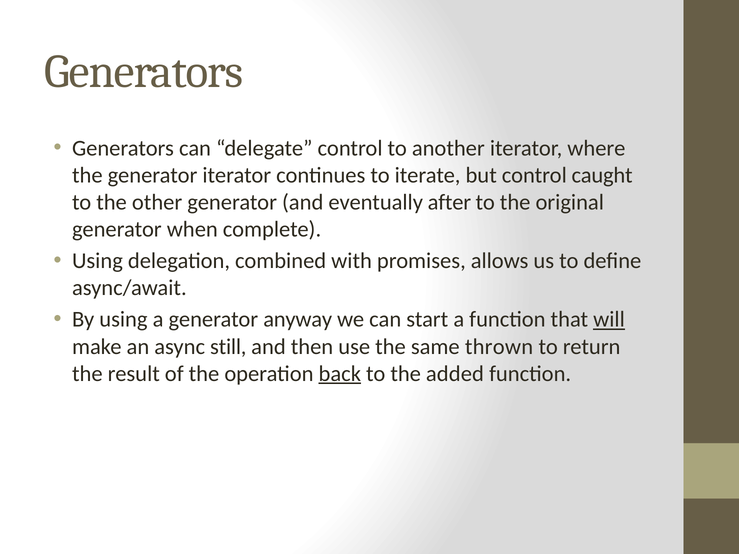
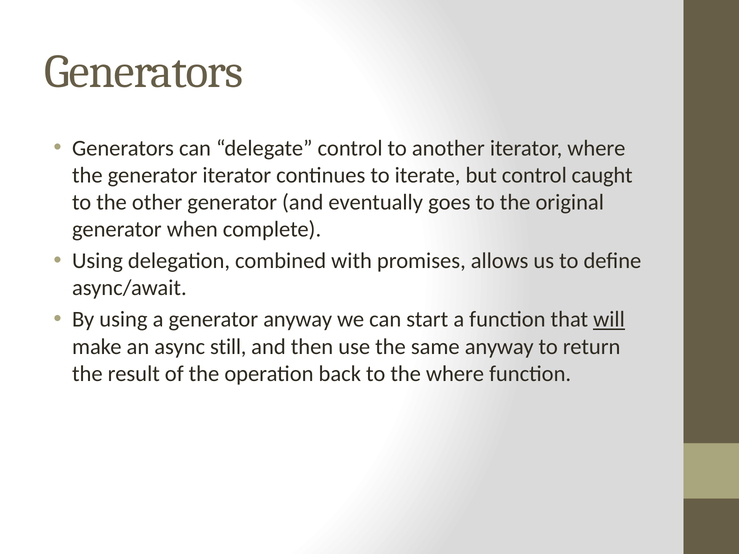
after: after -> goes (449, 202)
same thrown: thrown -> anyway (499, 347)
back underline: present -> none (340, 374)
the added: added -> where (455, 374)
